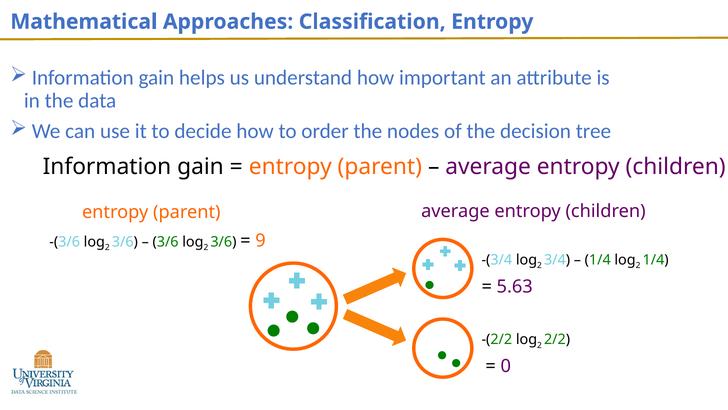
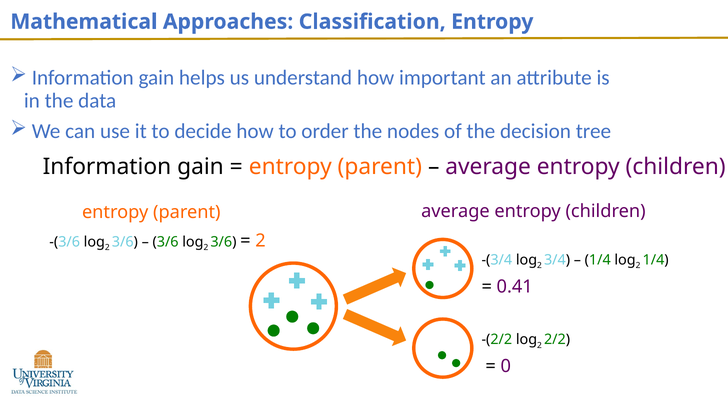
9: 9 -> 2 (261, 240)
5.63: 5.63 -> 0.41 (515, 286)
